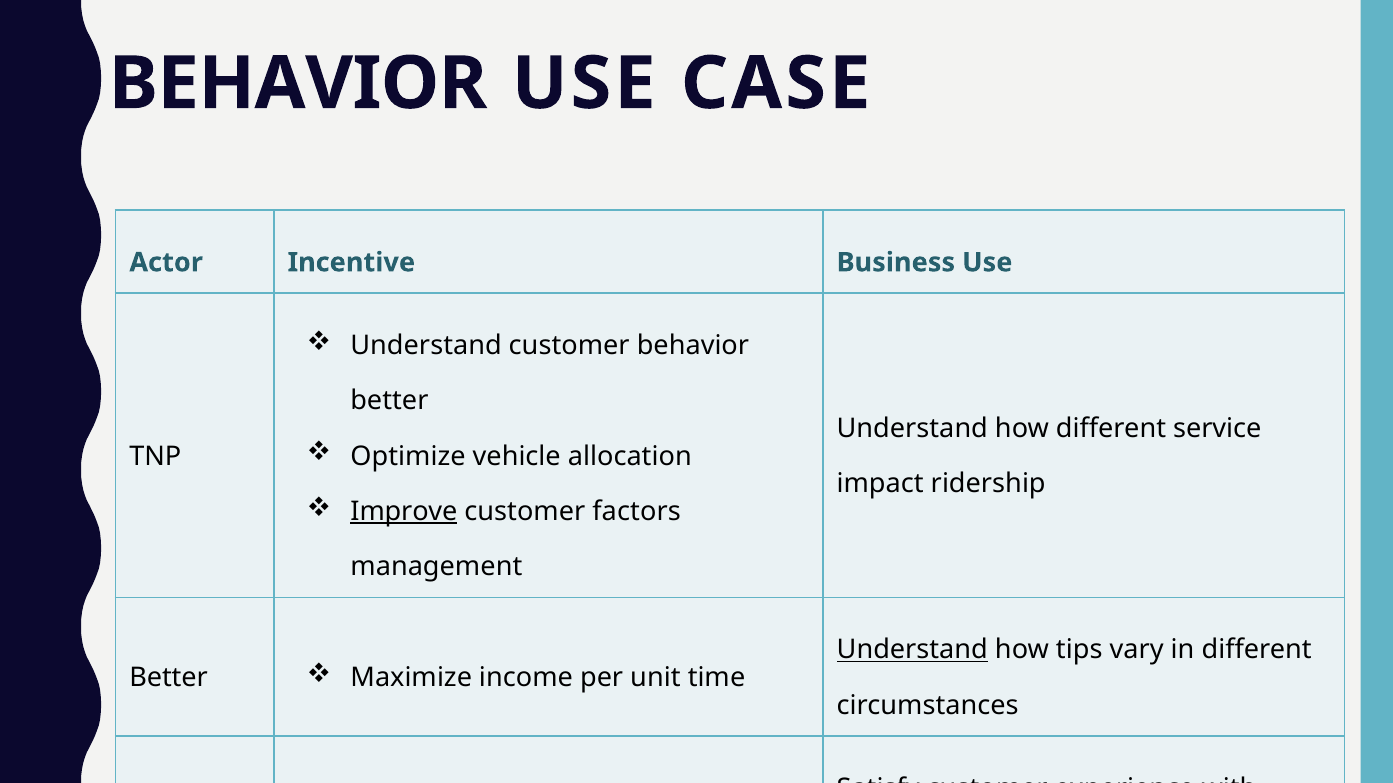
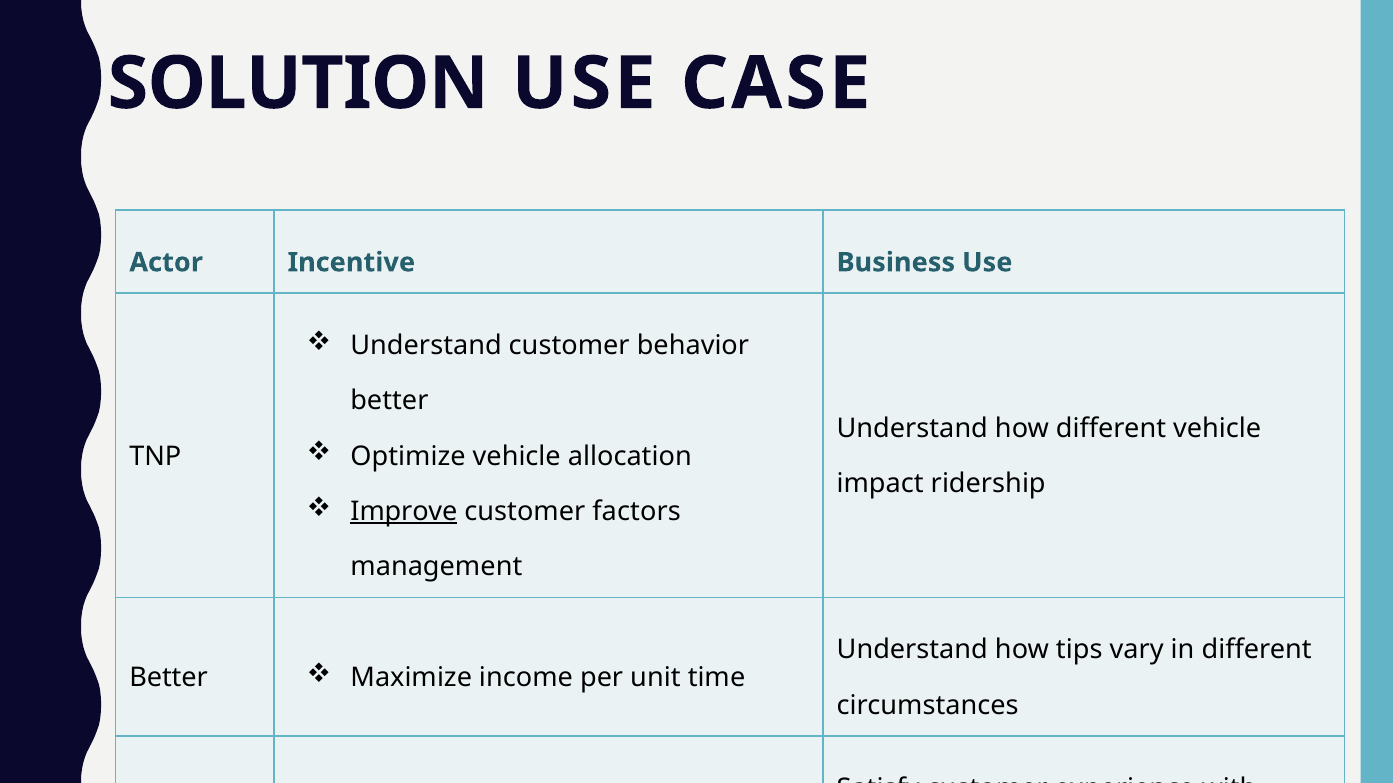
BEHAVIOR: BEHAVIOR -> SOLUTION (298, 84)
different service: service -> vehicle (1217, 429)
Understand underline: present -> none (912, 650)
